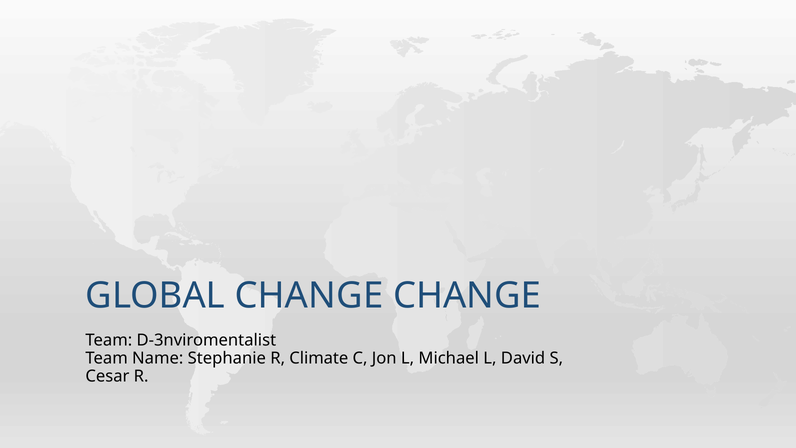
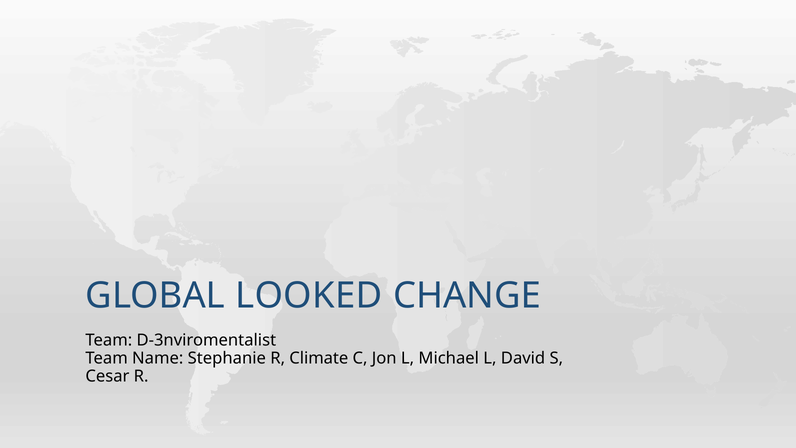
GLOBAL CHANGE: CHANGE -> LOOKED (309, 296)
